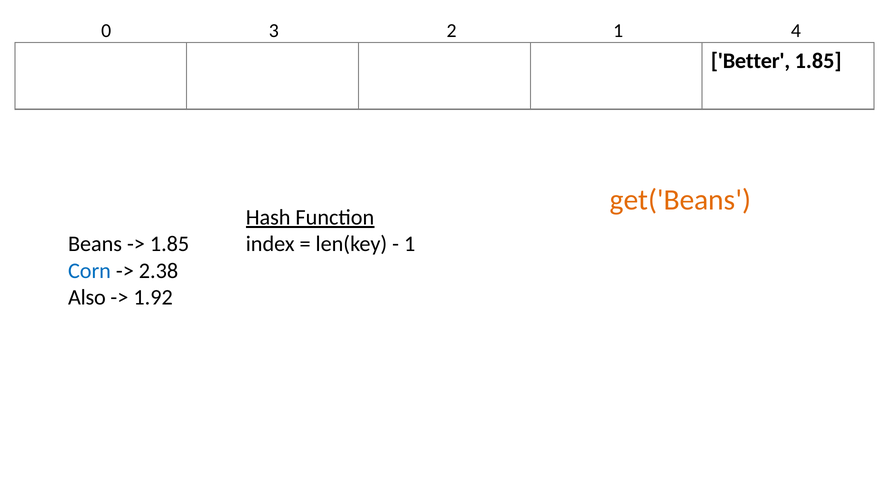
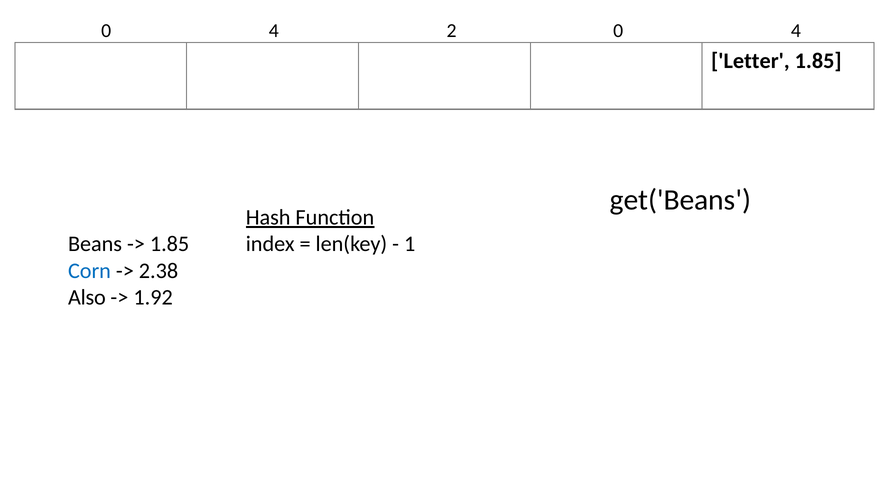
3: 3 -> 4 (274, 31)
2 1: 1 -> 0 (618, 31)
Better: Better -> Letter (750, 61)
get('Beans colour: orange -> black (680, 200)
